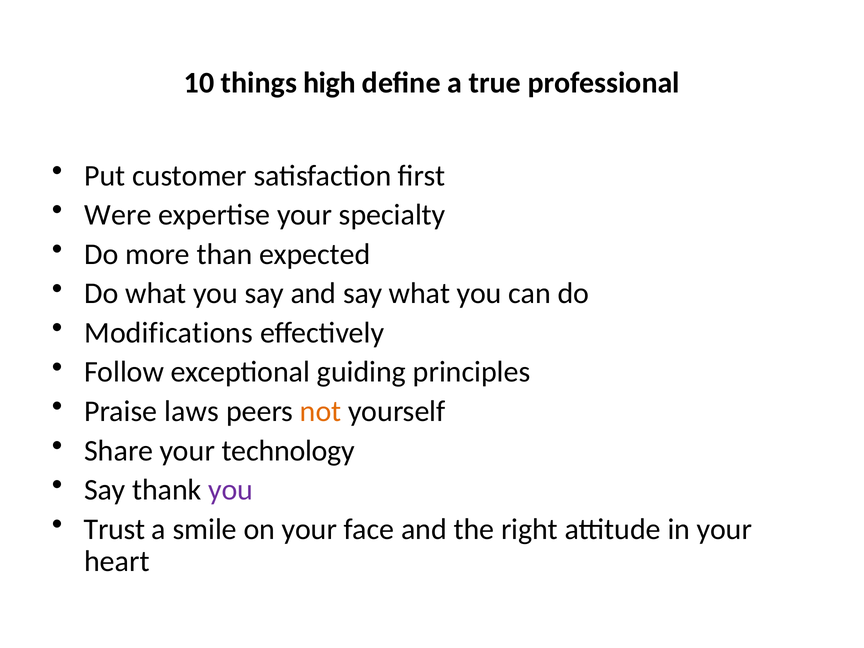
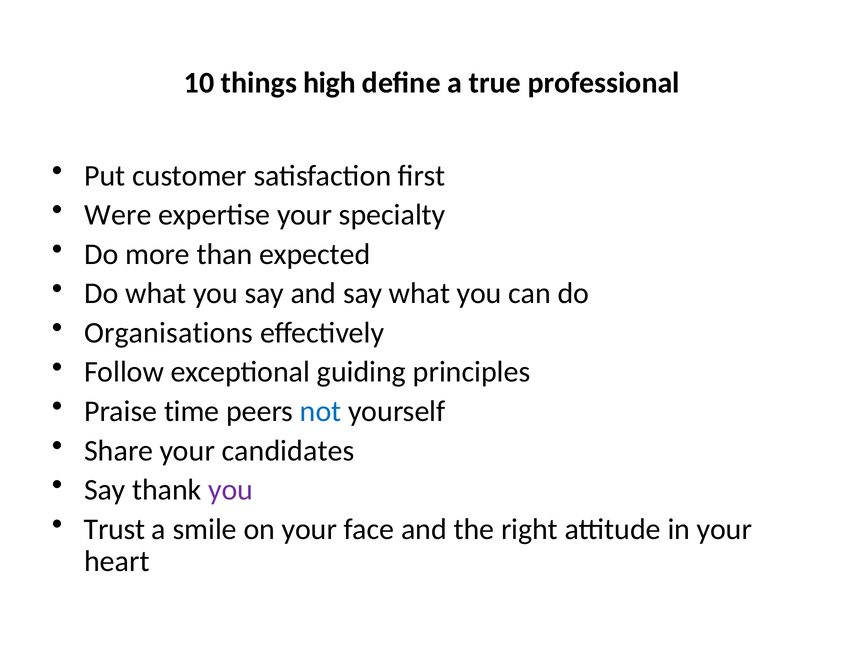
Modifications: Modifications -> Organisations (169, 333)
laws: laws -> time (192, 411)
not colour: orange -> blue (321, 411)
technology: technology -> candidates (288, 451)
